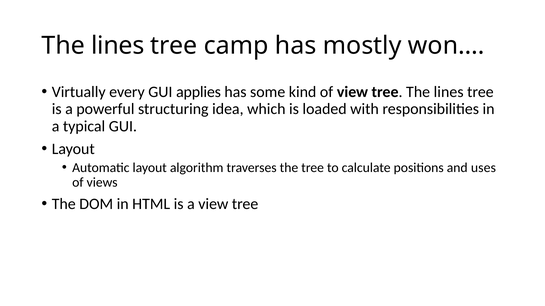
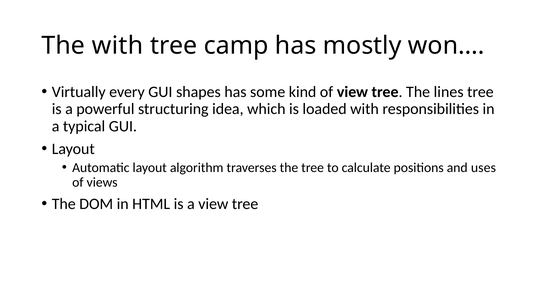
lines: lines -> with (117, 46)
applies: applies -> shapes (198, 92)
